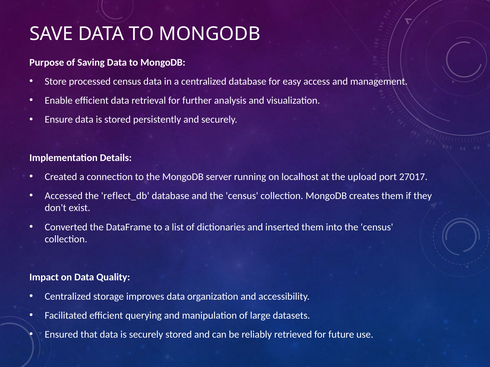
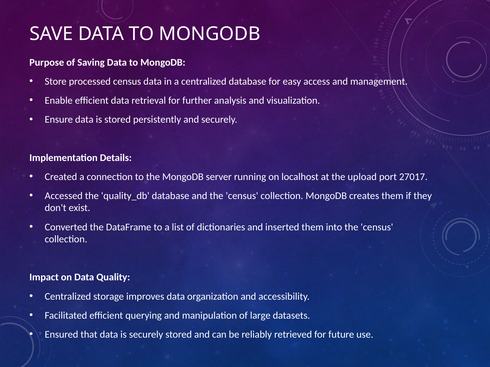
reflect_db: reflect_db -> quality_db (125, 196)
